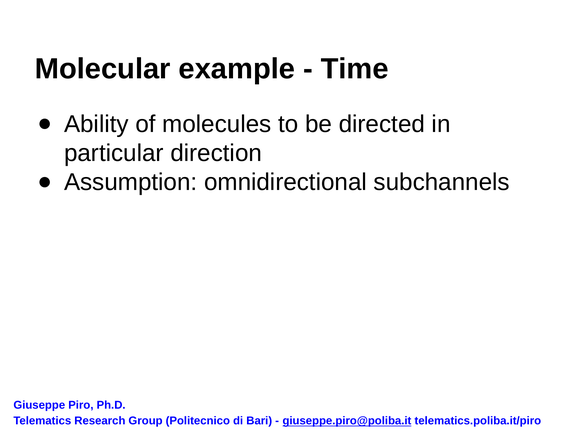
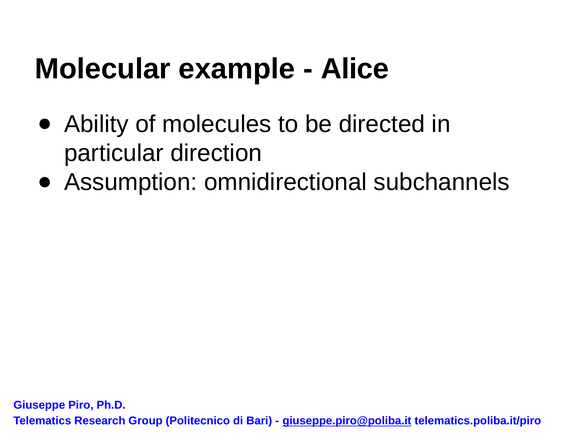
Time: Time -> Alice (355, 69)
